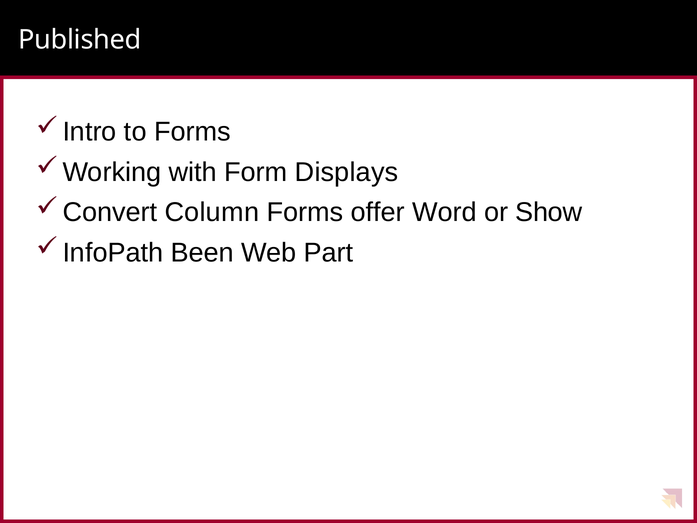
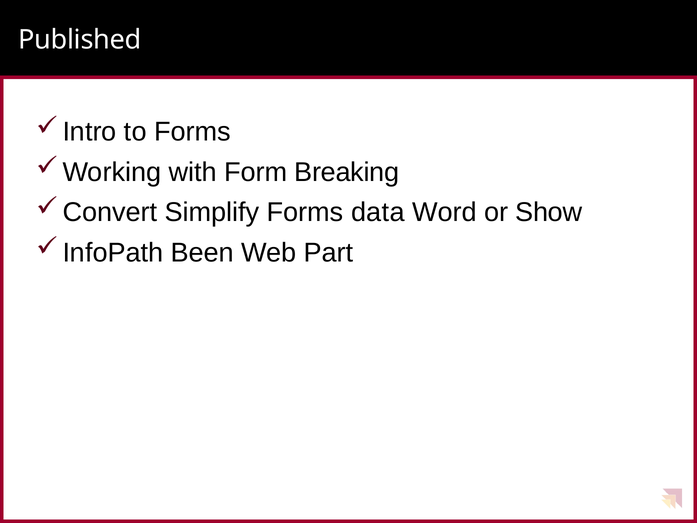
Displays: Displays -> Breaking (347, 172)
Column: Column -> Simplify (212, 212)
offer: offer -> data (378, 212)
